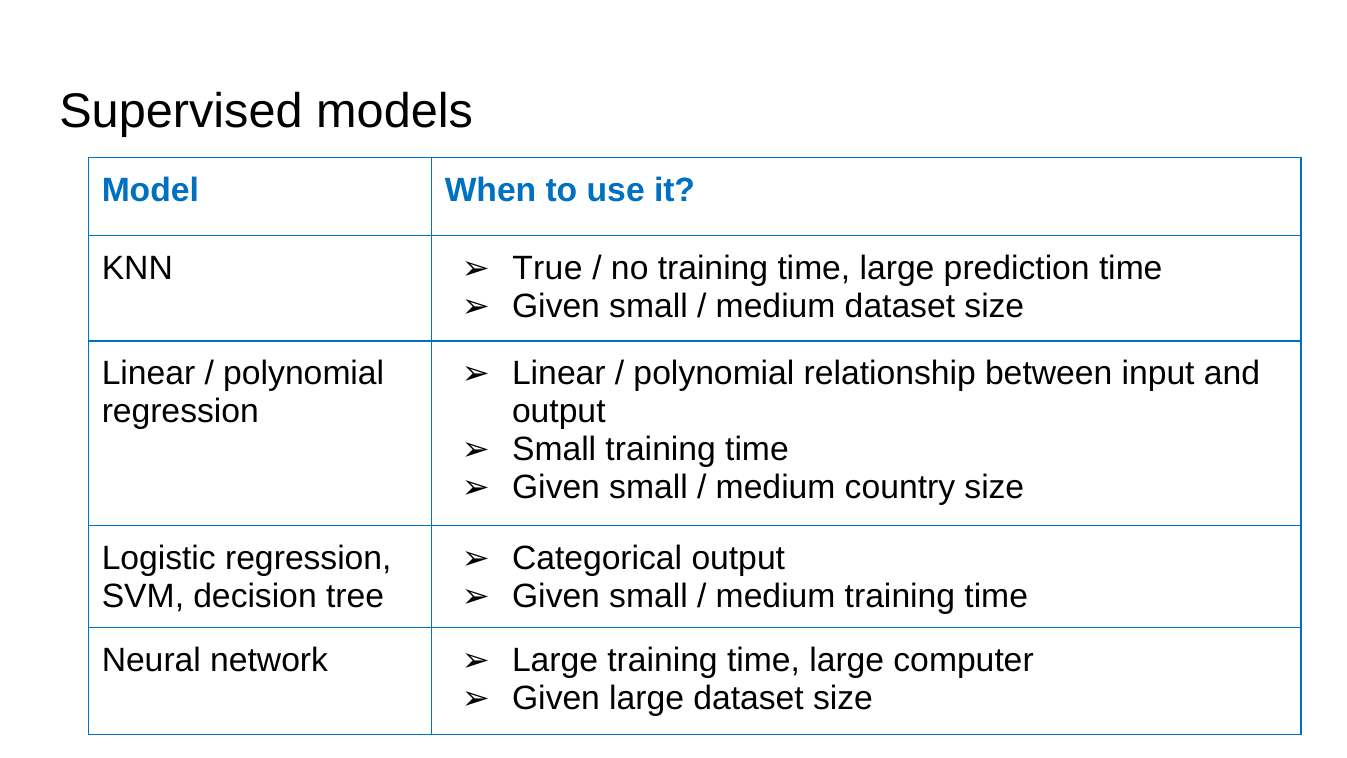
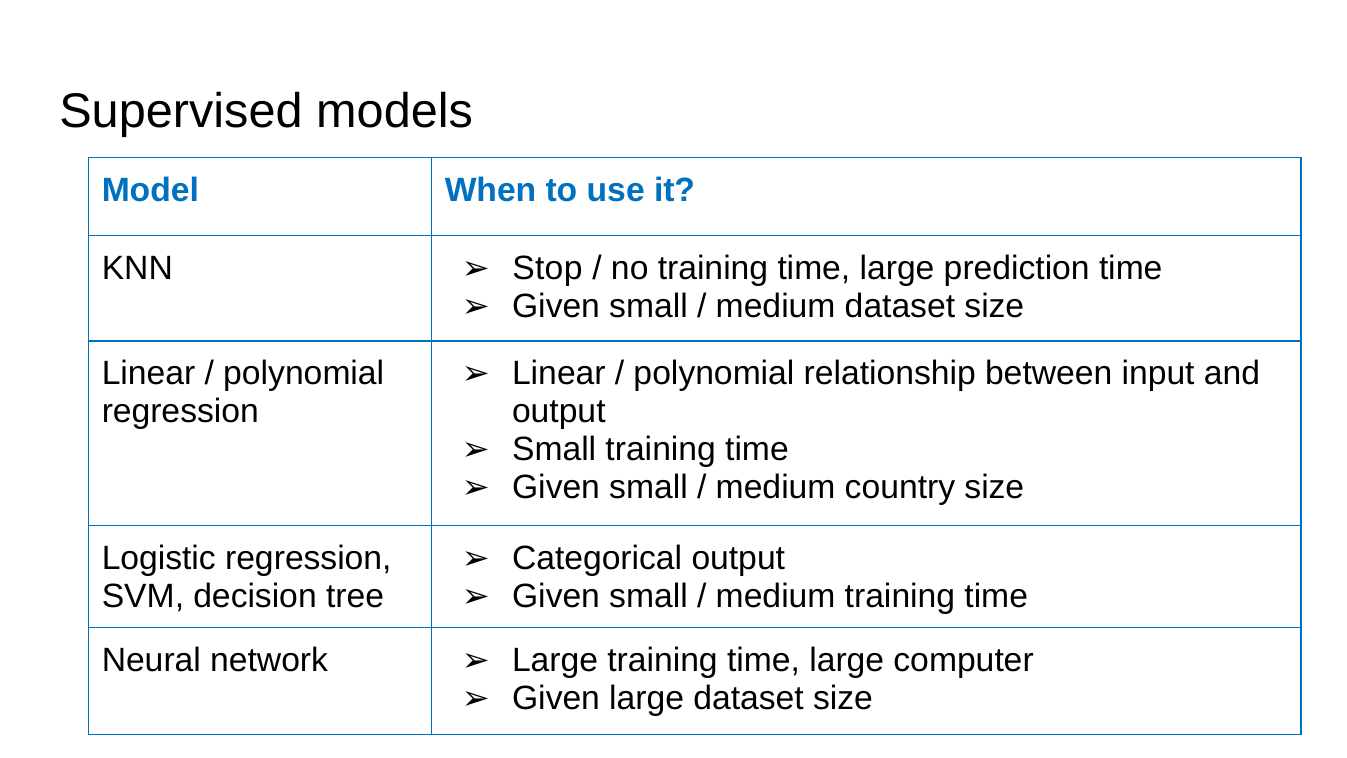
True: True -> Stop (547, 268)
